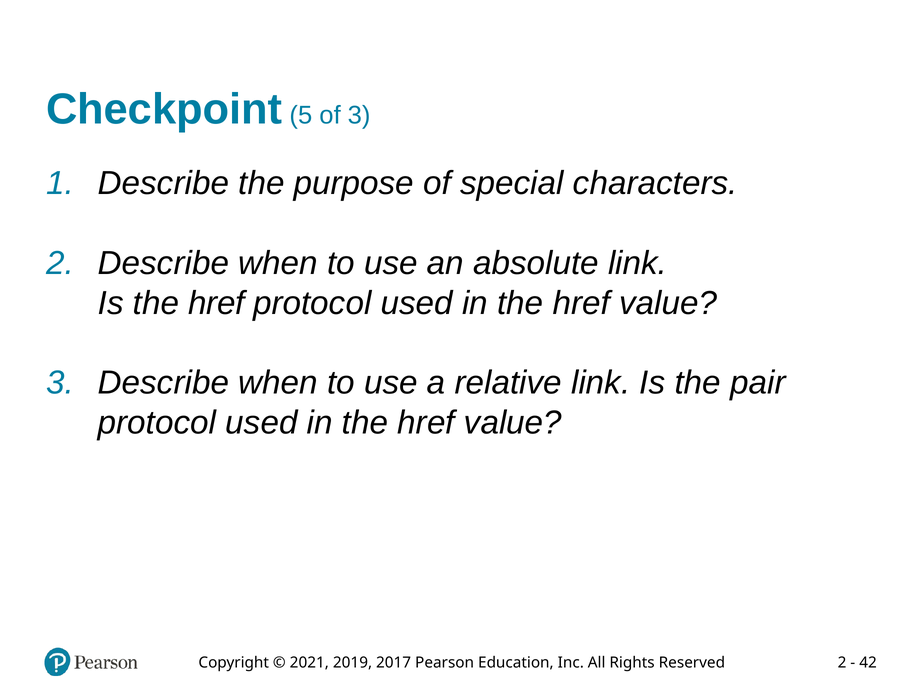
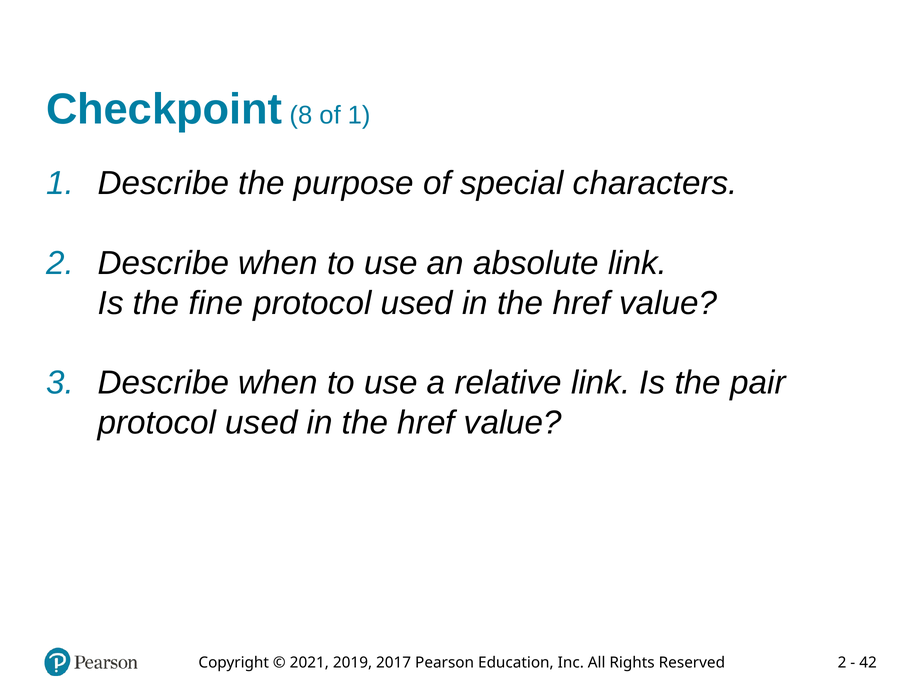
5: 5 -> 8 (301, 115)
of 3: 3 -> 1 (359, 115)
Is the href: href -> fine (216, 303)
